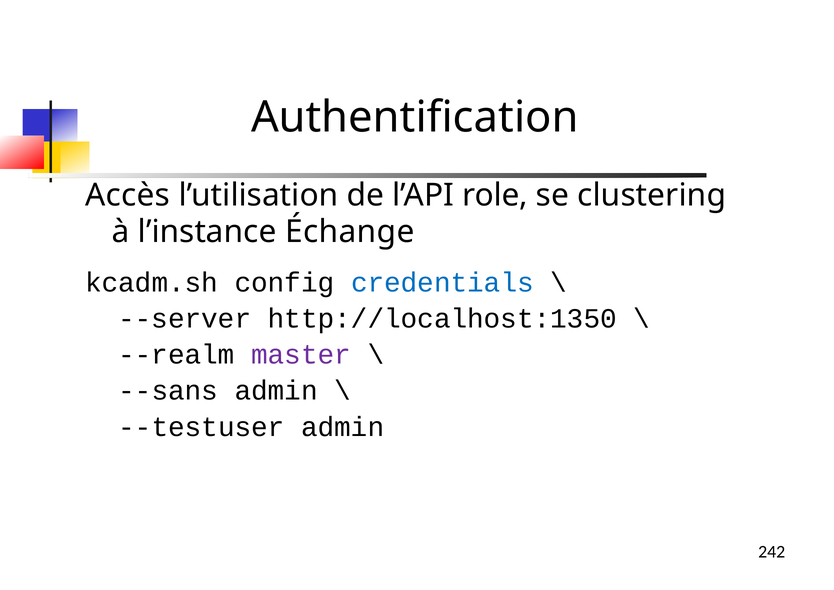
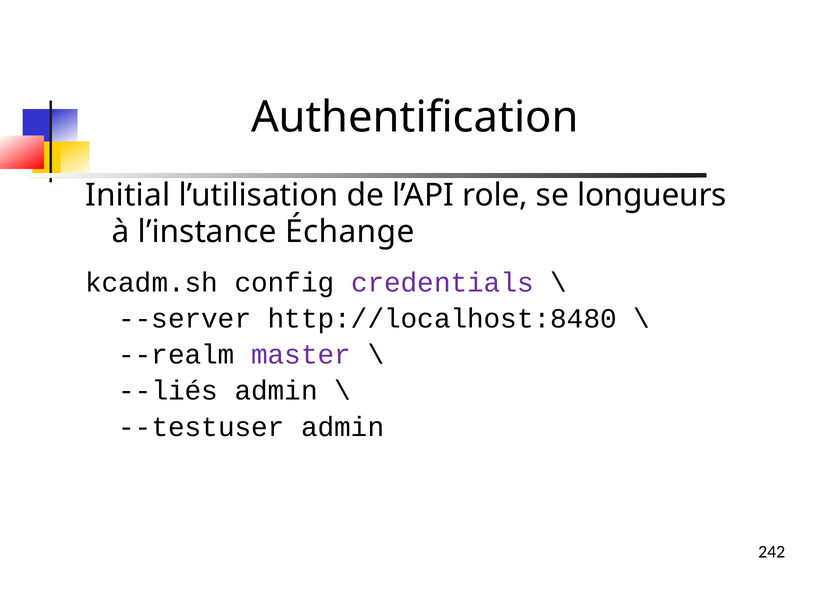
Accès: Accès -> Initial (128, 195)
clustering: clustering -> longueurs (652, 195)
credentials colour: blue -> purple (442, 282)
http://localhost:1350: http://localhost:1350 -> http://localhost:8480 (442, 318)
--sans: --sans -> --liés (168, 391)
